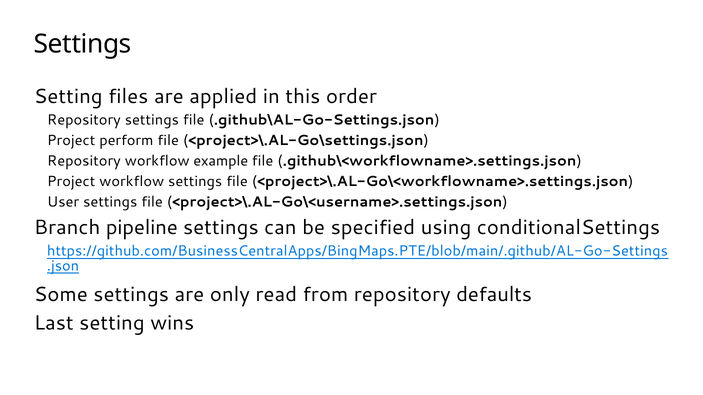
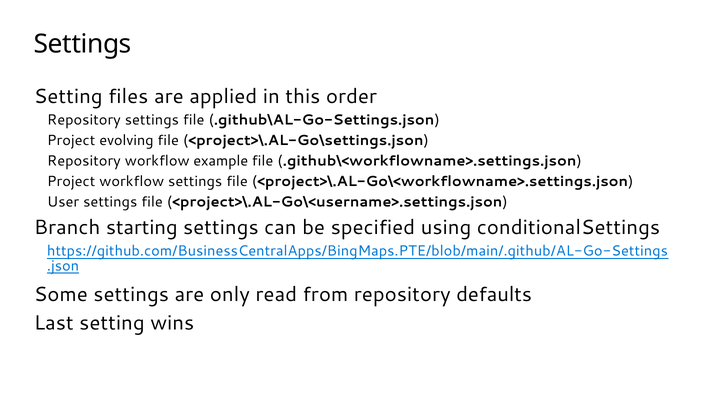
perform: perform -> evolving (126, 141)
pipeline: pipeline -> starting (142, 228)
